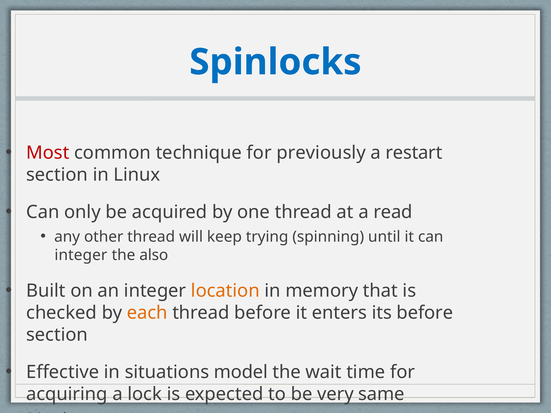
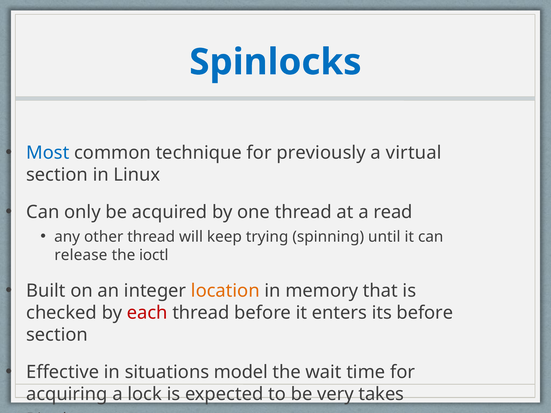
Most colour: red -> blue (48, 153)
restart: restart -> virtual (414, 153)
integer: integer -> release (81, 255)
also: also -> ioctl (154, 255)
each colour: orange -> red (147, 313)
same: same -> takes (381, 394)
